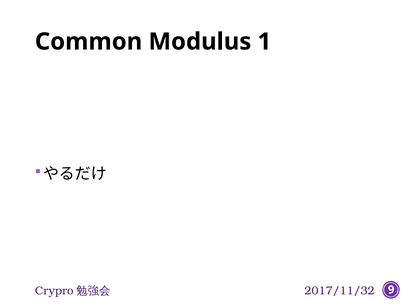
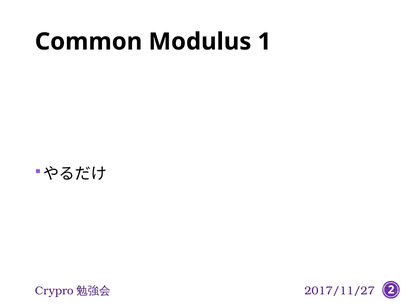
2017/11/32: 2017/11/32 -> 2017/11/27 (340, 290)
9: 9 -> 2 (391, 289)
